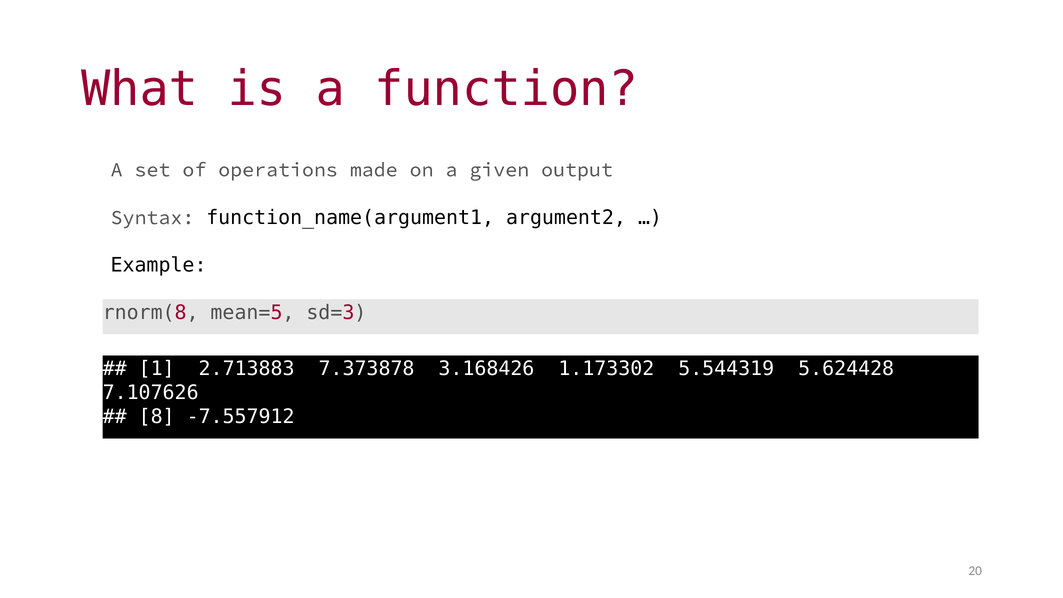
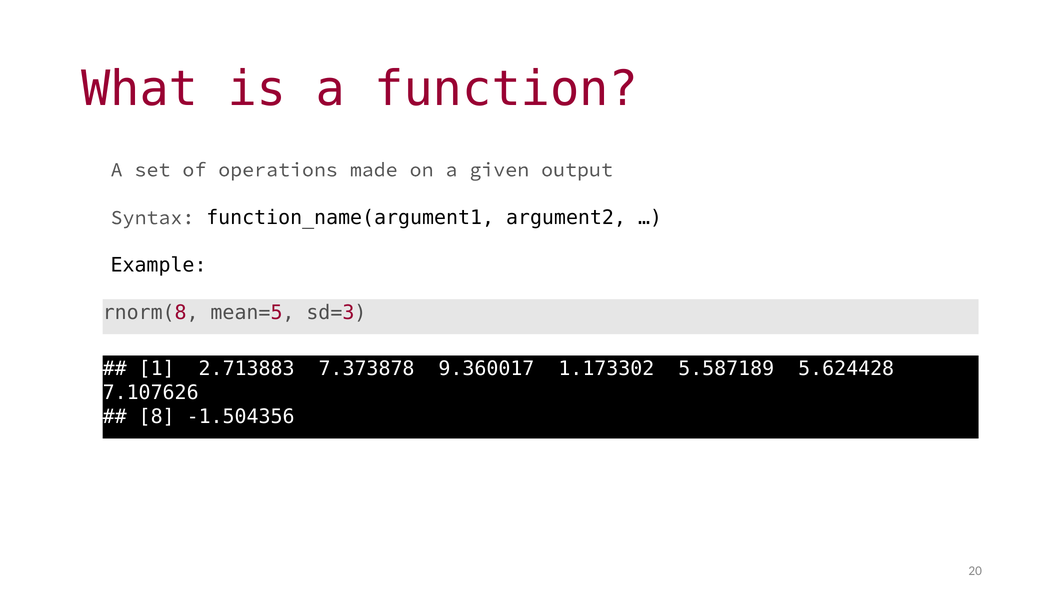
3.168426: 3.168426 -> 9.360017 (486, 369)
5.544319: 5.544319 -> 5.587189 (726, 369)
-7.557912: -7.557912 -> -1.504356 (241, 417)
